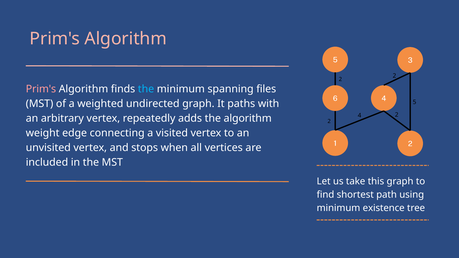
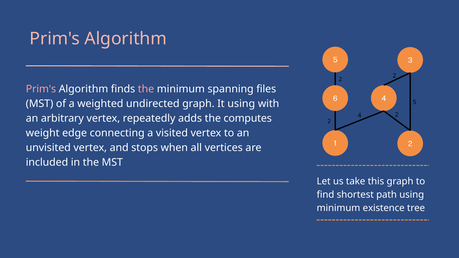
the colour: light blue -> pink (146, 89)
It paths: paths -> using (241, 104)
the algorithm: algorithm -> computes (248, 118)
